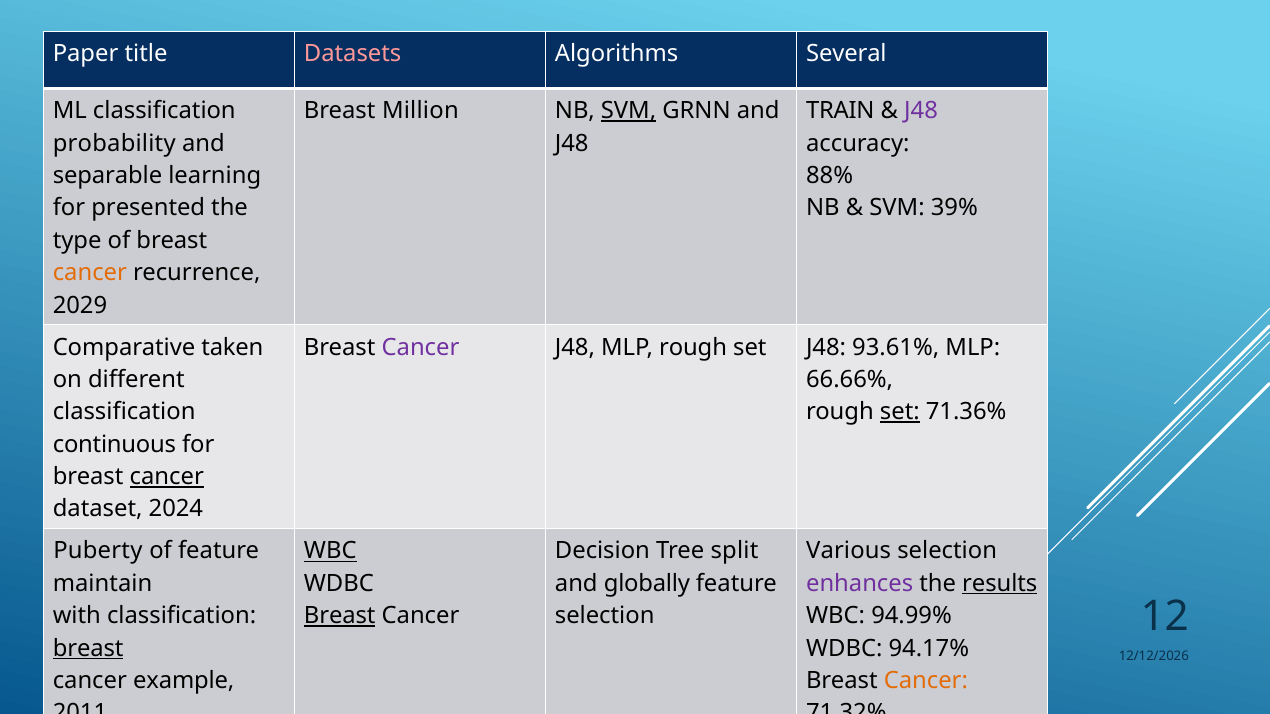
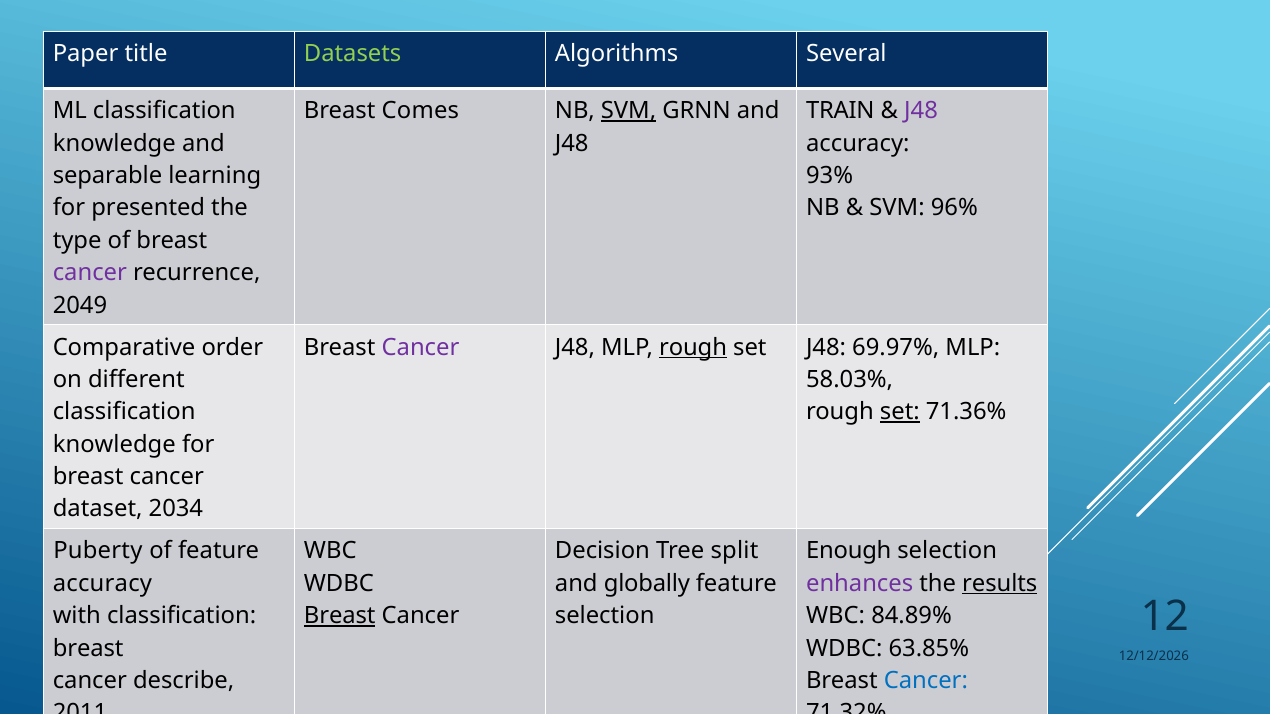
Datasets colour: pink -> light green (353, 54)
Million: Million -> Comes (420, 111)
probability: probability -> knowledge (114, 143)
88%: 88% -> 93% (830, 176)
39%: 39% -> 96% (954, 208)
cancer colour: orange -> purple (90, 273)
2029: 2029 -> 2049 (80, 305)
taken: taken -> order (232, 347)
rough underline: none -> present (693, 347)
93.61%: 93.61% -> 69.97% (896, 347)
66.66%: 66.66% -> 58.03% (850, 380)
continuous: continuous -> knowledge (114, 445)
cancer underline: present -> none (167, 477)
2024: 2024 -> 2034 (176, 509)
WBC underline: present -> none (330, 551)
Various: Various -> Enough (849, 551)
maintain: maintain -> accuracy (102, 584)
94.99%: 94.99% -> 84.89% (912, 616)
breast underline: present -> none (88, 648)
94.17%: 94.17% -> 63.85% (929, 648)
example: example -> describe (184, 681)
Cancer colour: orange -> blue (926, 681)
